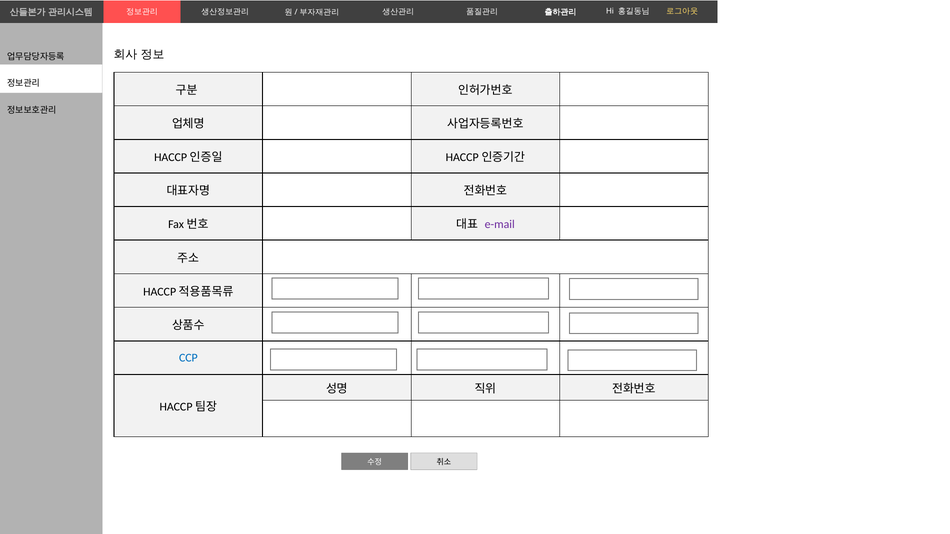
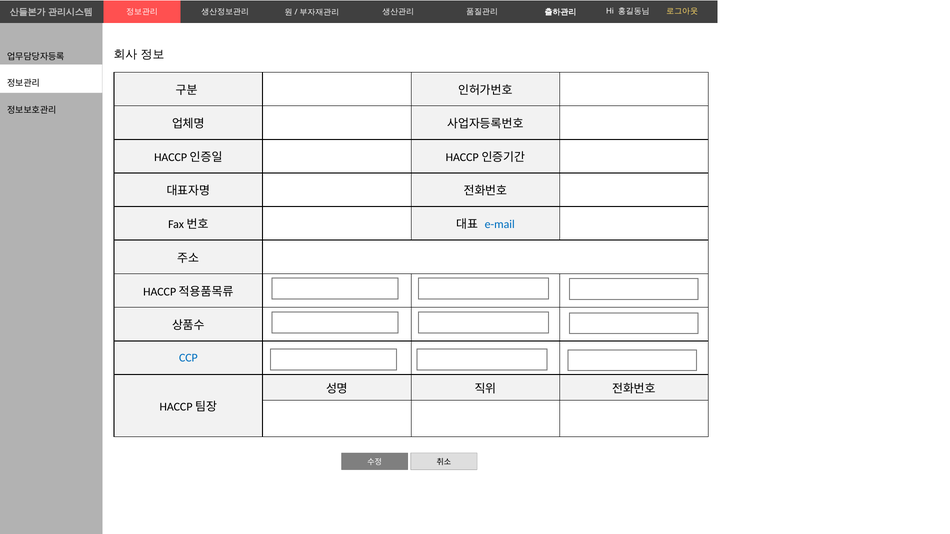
e-mail colour: purple -> blue (500, 225)
